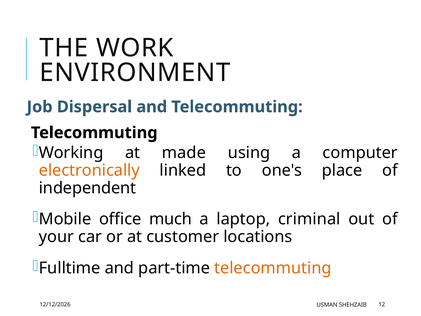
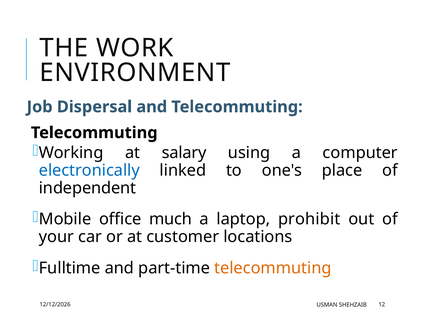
made: made -> salary (184, 153)
electronically colour: orange -> blue (89, 170)
criminal: criminal -> prohibit (309, 219)
